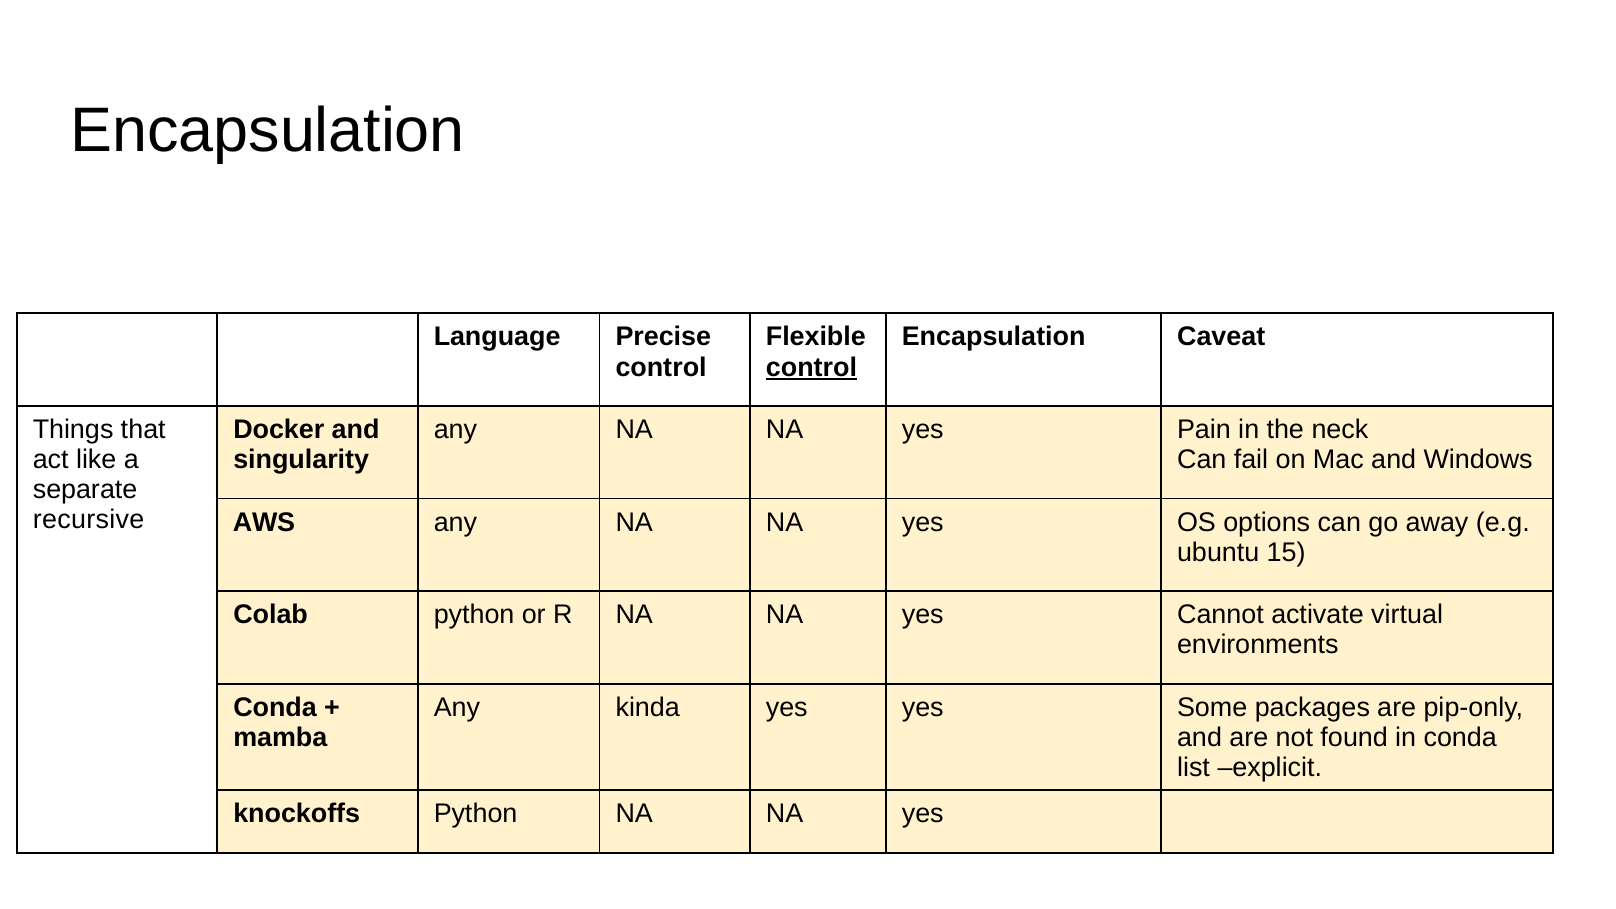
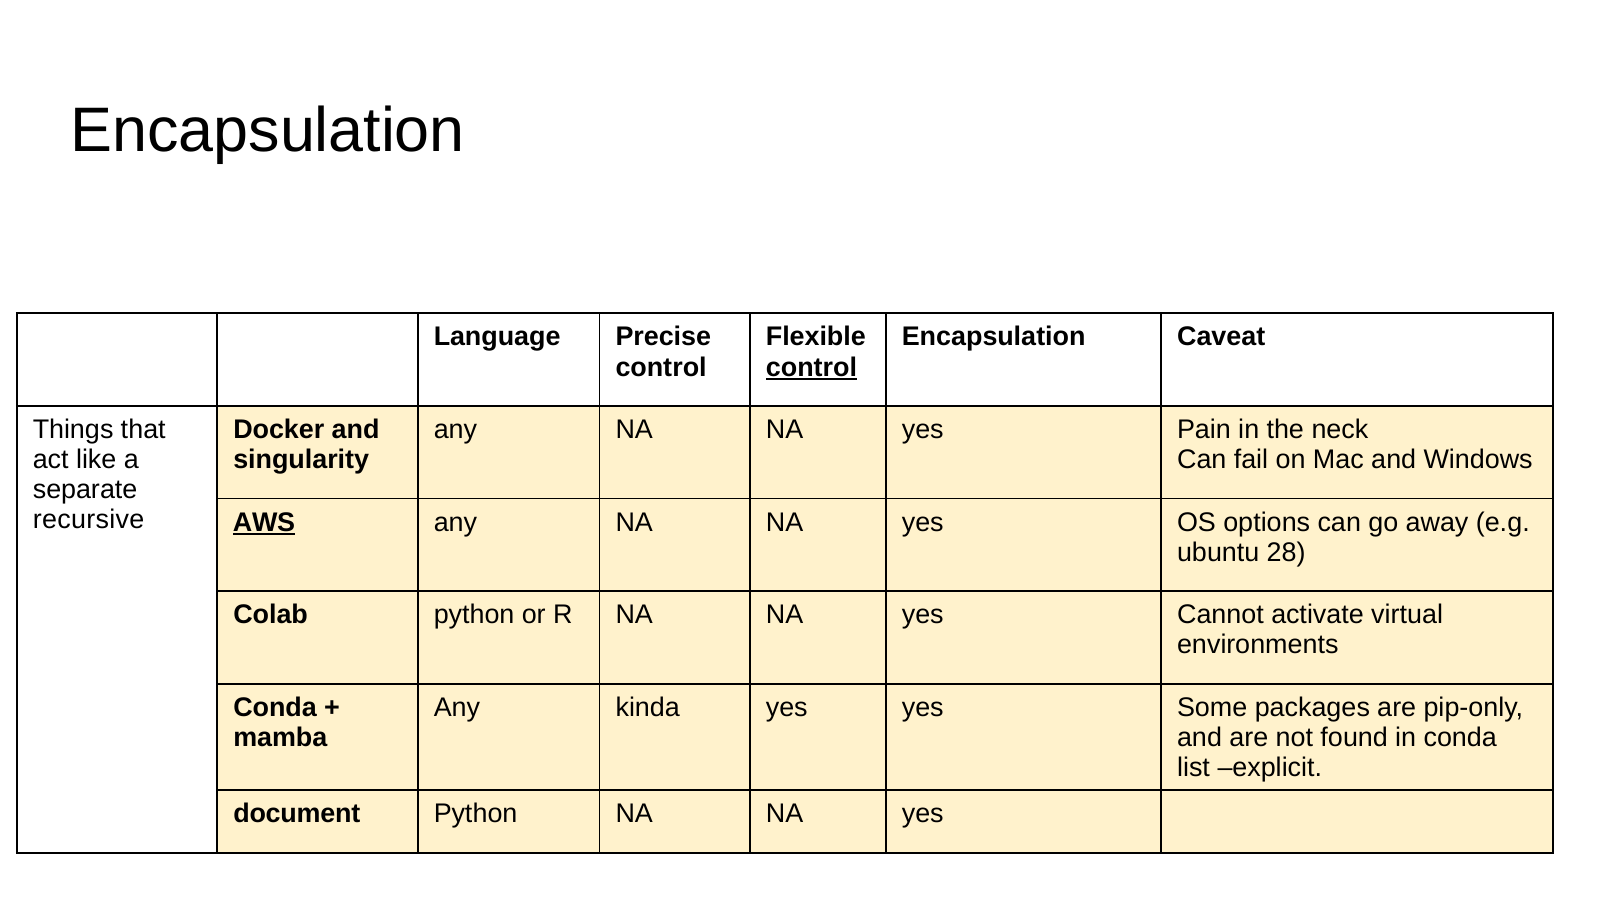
AWS underline: none -> present (264, 522)
15: 15 -> 28 (1286, 552)
knockoffs: knockoffs -> document (297, 814)
